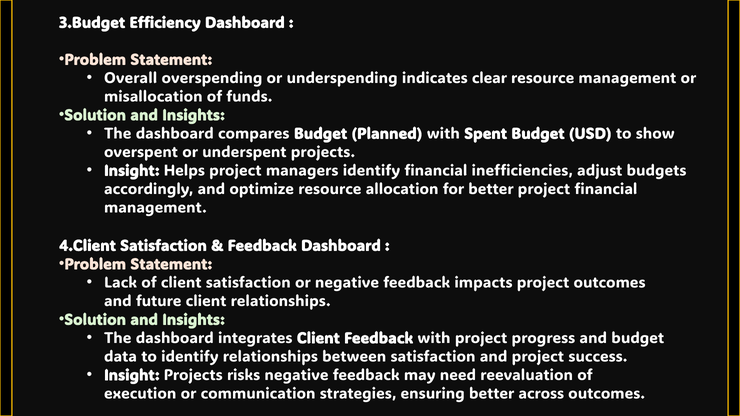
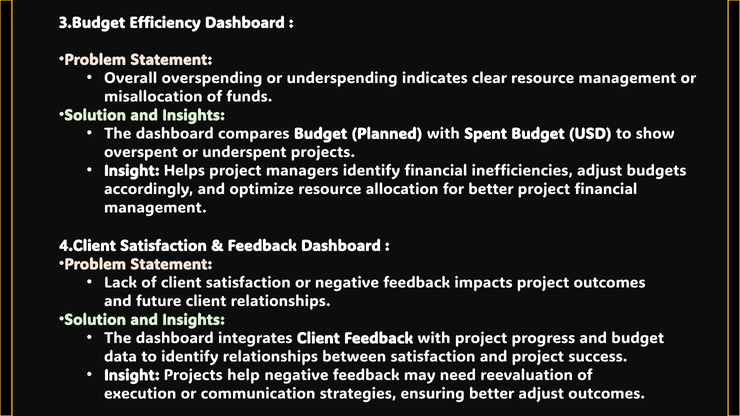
risks: risks -> help (243, 375)
better across: across -> adjust (541, 394)
